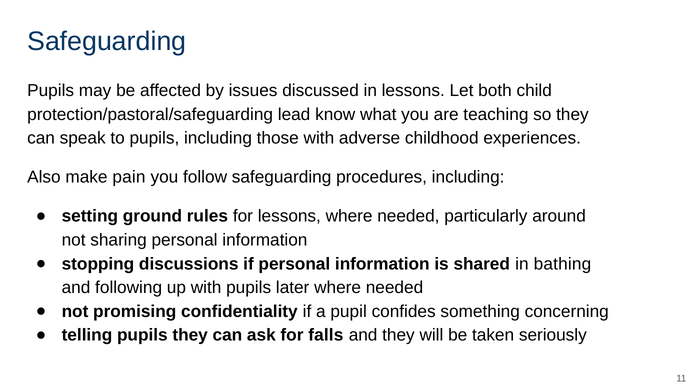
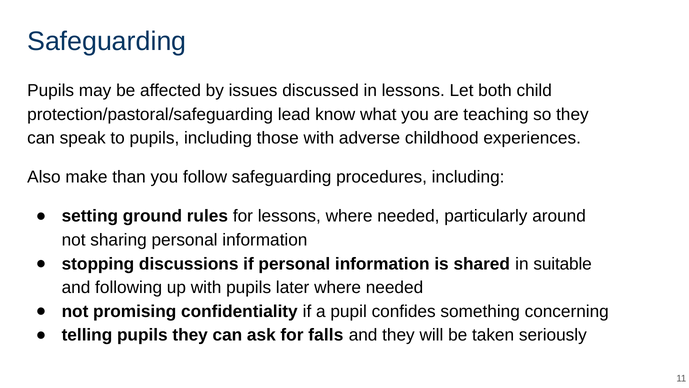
pain: pain -> than (129, 177)
bathing: bathing -> suitable (563, 264)
